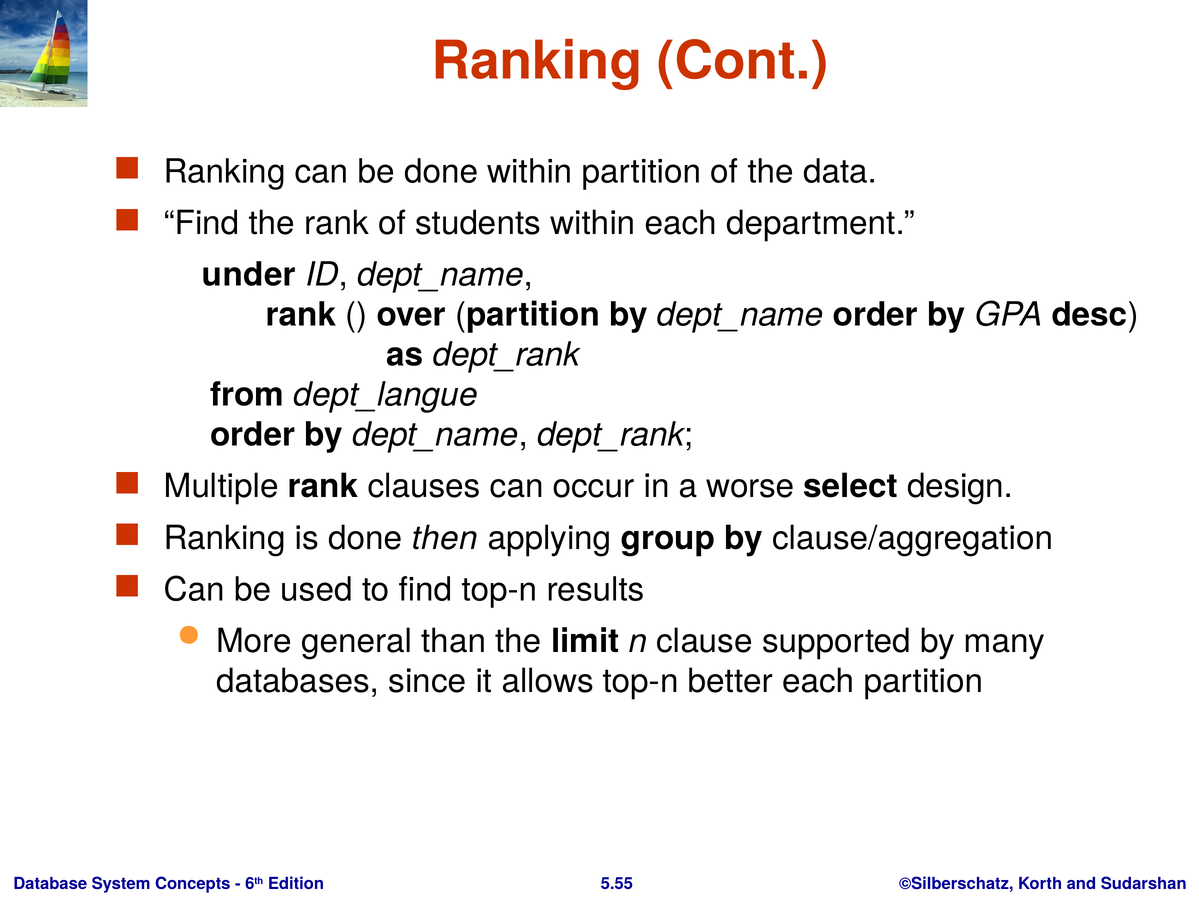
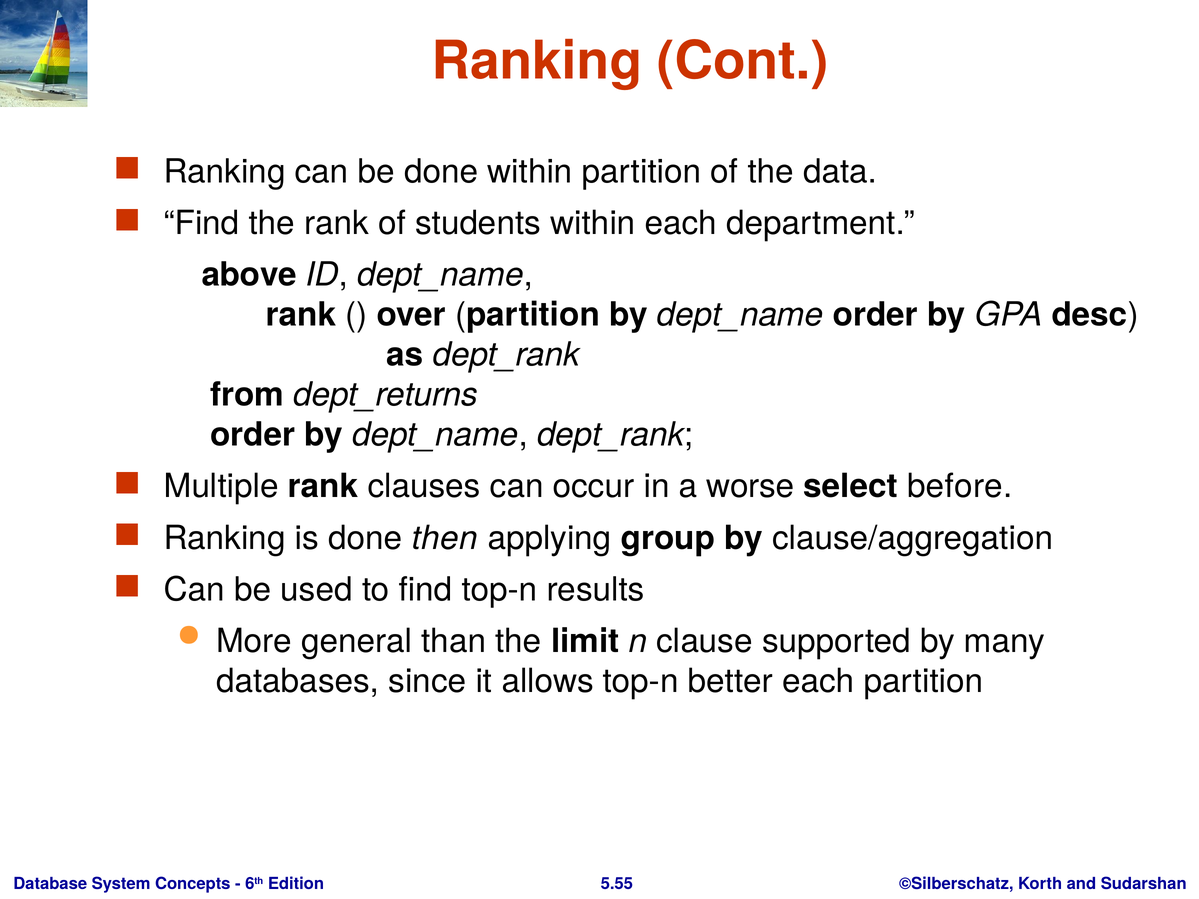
under: under -> above (249, 275)
dept_langue: dept_langue -> dept_returns (386, 395)
design: design -> before (960, 487)
